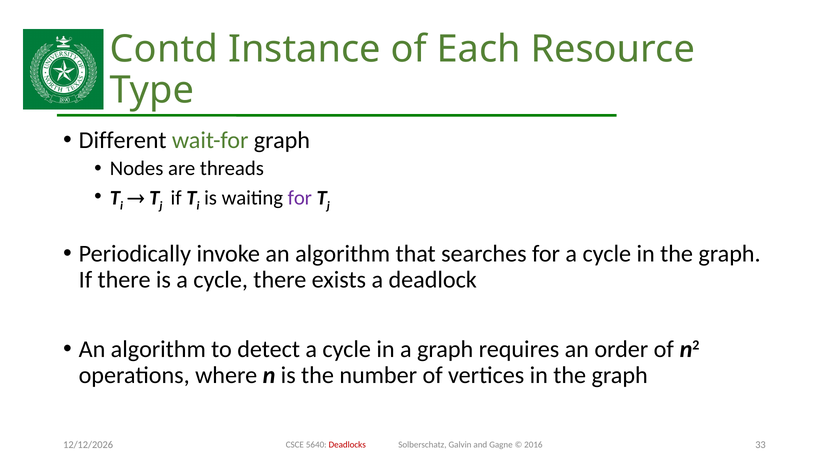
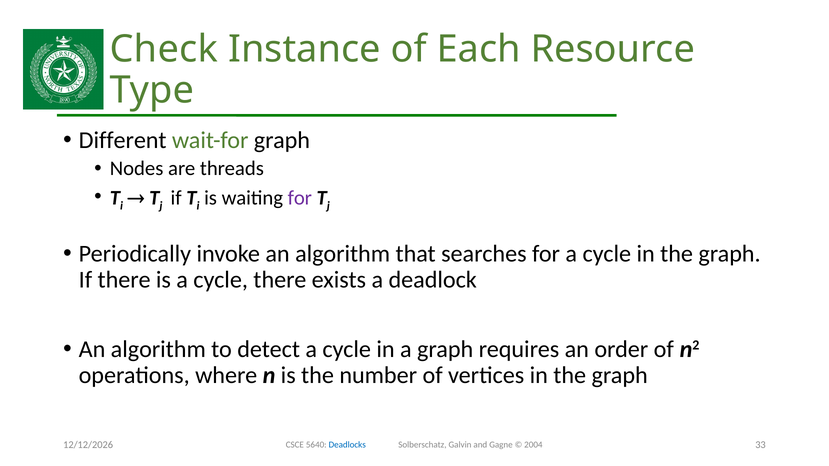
Contd: Contd -> Check (164, 49)
Deadlocks colour: red -> blue (347, 445)
2016: 2016 -> 2004 (533, 445)
